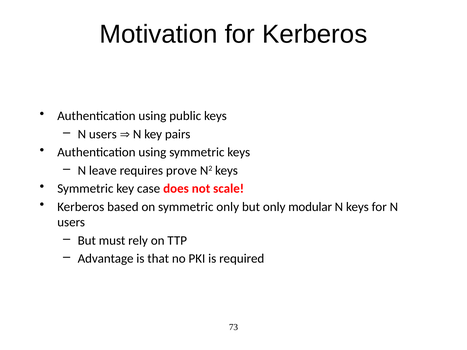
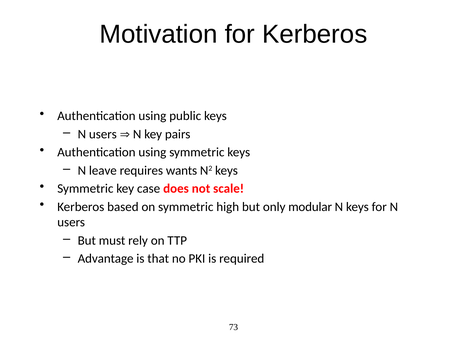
prove: prove -> wants (182, 171)
symmetric only: only -> high (228, 207)
